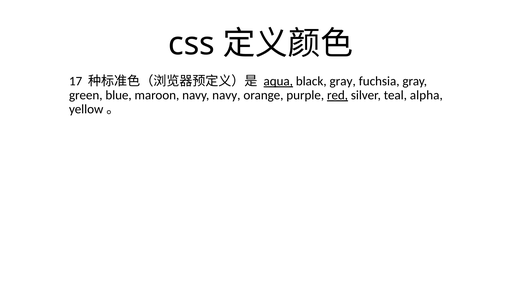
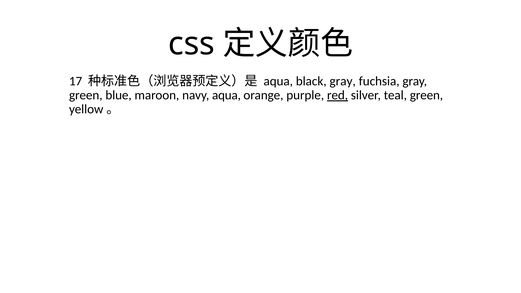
aqua underline: present -> none (278, 81)
navy navy: navy -> aqua (226, 95)
teal alpha: alpha -> green (426, 95)
